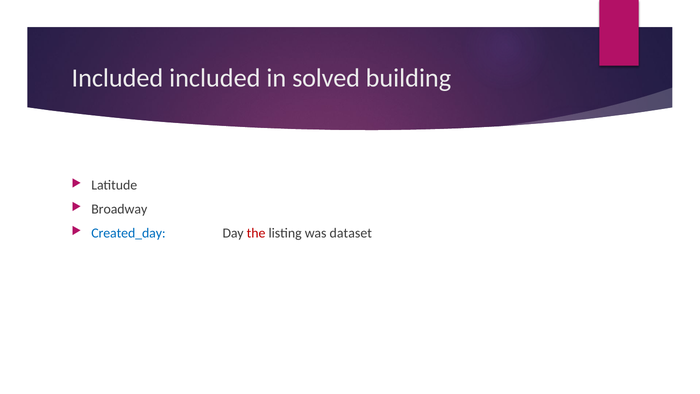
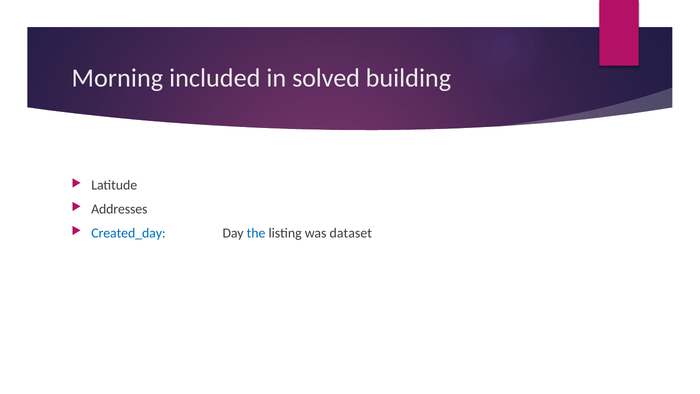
Included: Included -> Morning (117, 78)
Broadway: Broadway -> Addresses (119, 209)
the colour: red -> blue (256, 233)
